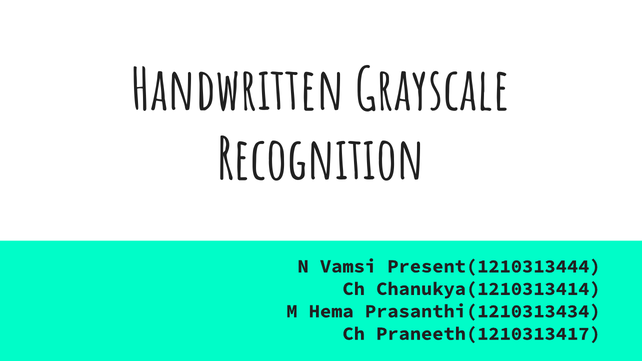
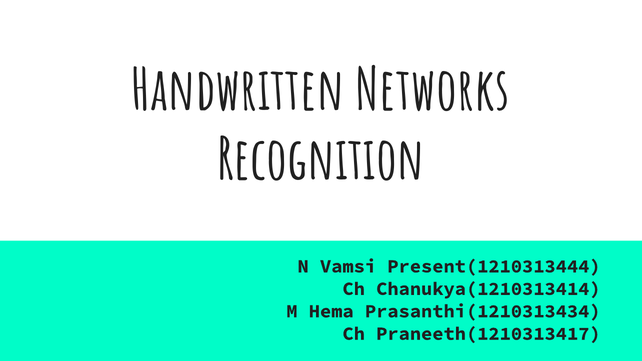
Grayscale: Grayscale -> Networks (432, 91)
